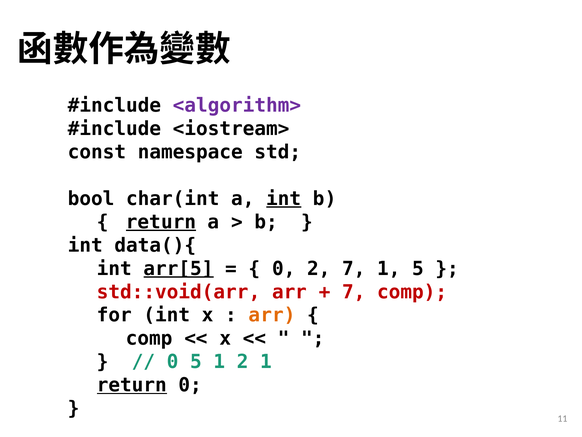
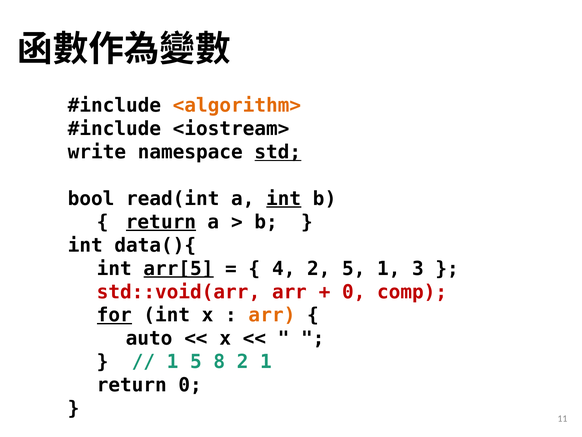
<algorithm> colour: purple -> orange (237, 105)
const: const -> write (97, 152)
std underline: none -> present (278, 152)
char(int: char(int -> read(int (173, 198)
0: 0 -> 4 (284, 268)
2 7: 7 -> 5 (354, 268)
1 5: 5 -> 3 (418, 268)
7: 7 -> 0 (354, 292)
for underline: none -> present (114, 315)
comp: comp -> auto (149, 338)
0: 0 -> 1 (173, 361)
5 1: 1 -> 8 (219, 361)
return underline: present -> none (132, 385)
